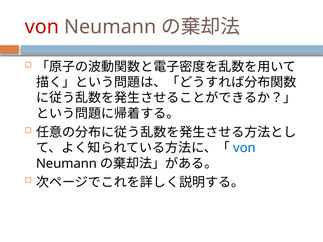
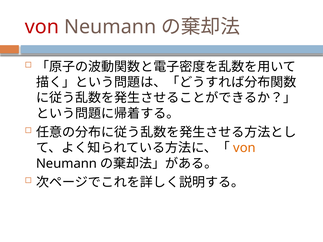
von colour: blue -> orange (244, 148)
